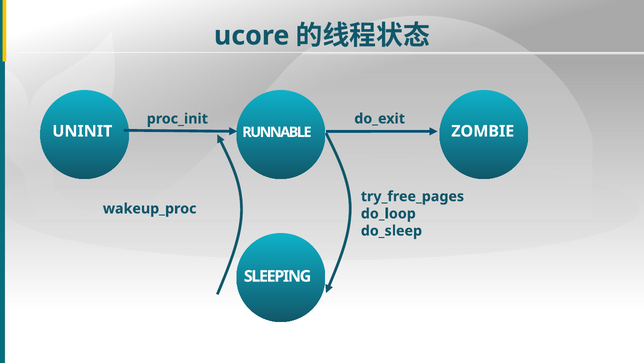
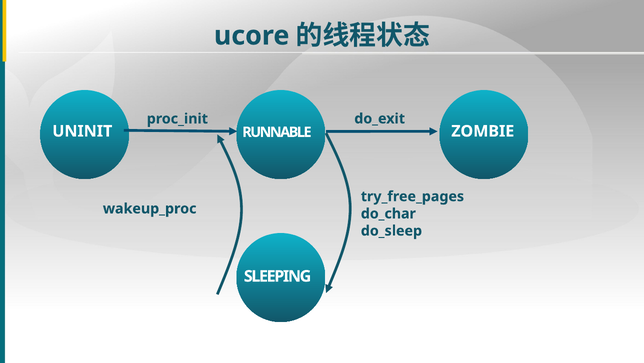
do_loop: do_loop -> do_char (388, 213)
